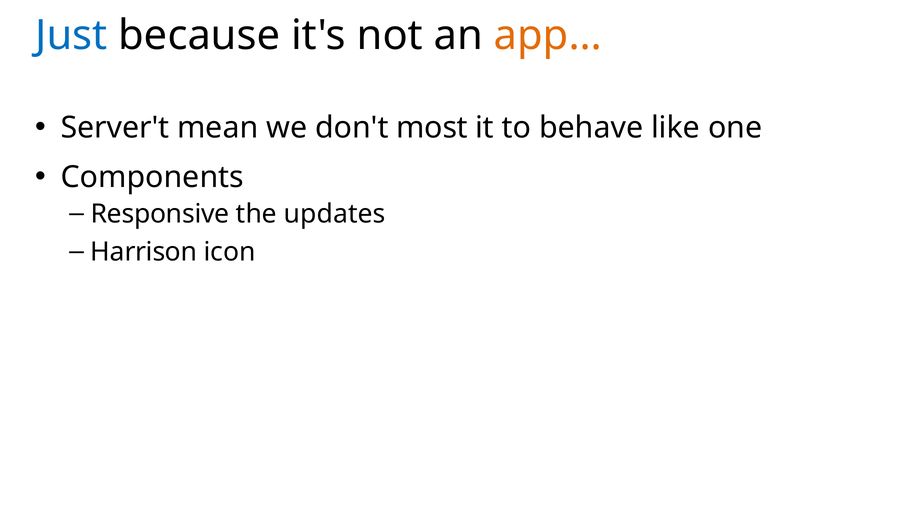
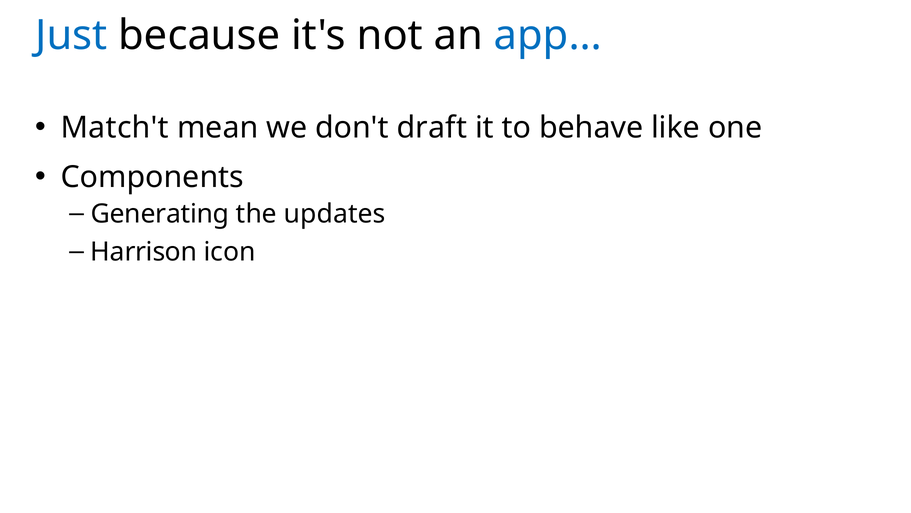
app colour: orange -> blue (548, 35)
Server't: Server't -> Match't (115, 127)
most: most -> draft (432, 127)
Responsive: Responsive -> Generating (160, 214)
